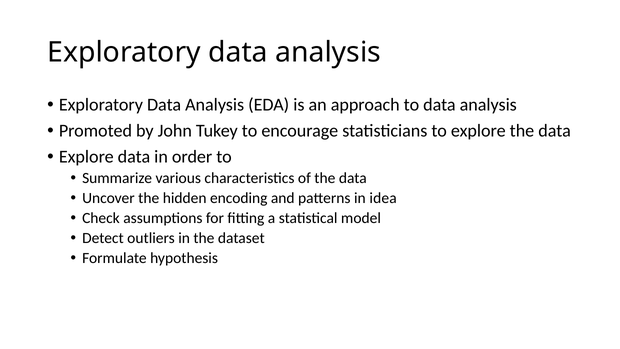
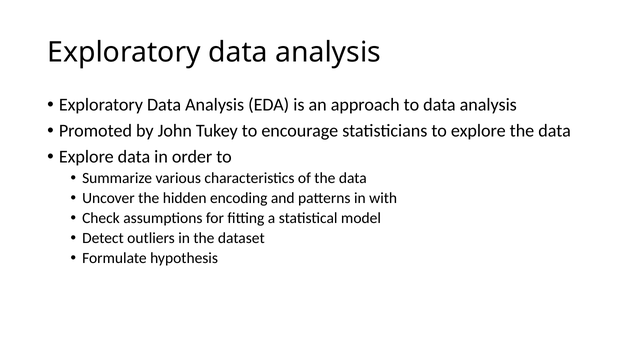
idea: idea -> with (383, 198)
